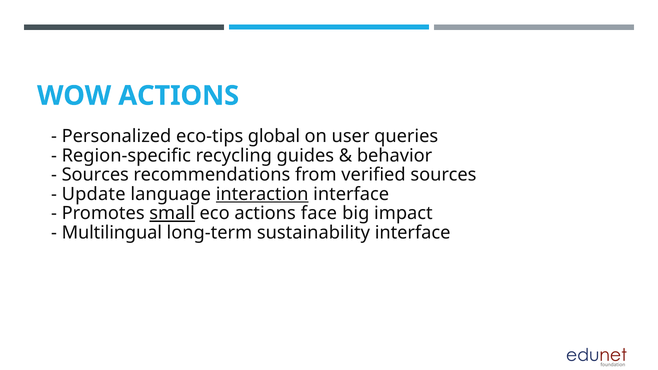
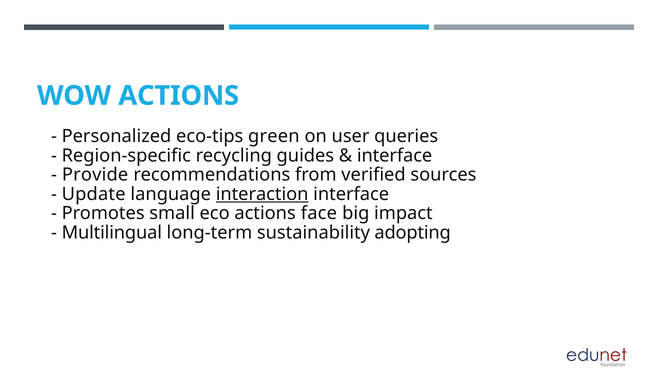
global: global -> green (274, 136)
behavior: behavior -> interface (395, 156)
Sources: Sources -> Provide (95, 175)
small underline: present -> none (172, 213)
sustainability interface: interface -> adopting (413, 233)
